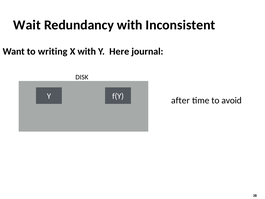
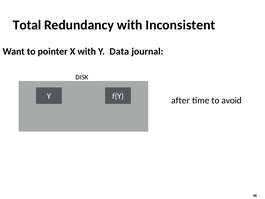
Wait: Wait -> Total (27, 25)
writing: writing -> pointer (53, 51)
Here: Here -> Data (119, 51)
